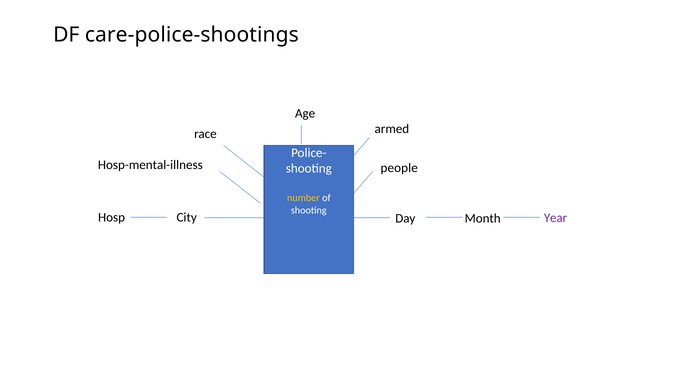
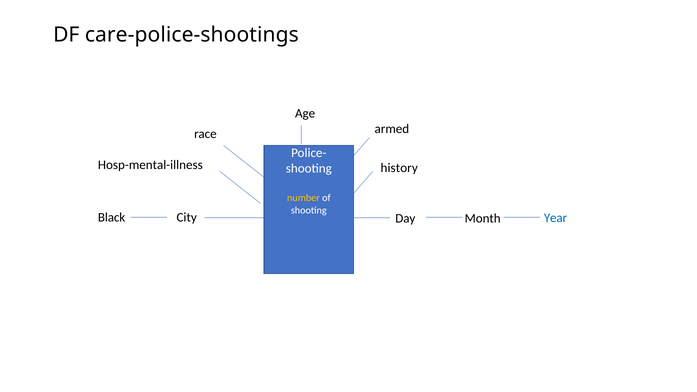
people: people -> history (399, 168)
Hosp: Hosp -> Black (112, 217)
Year colour: purple -> blue (556, 218)
